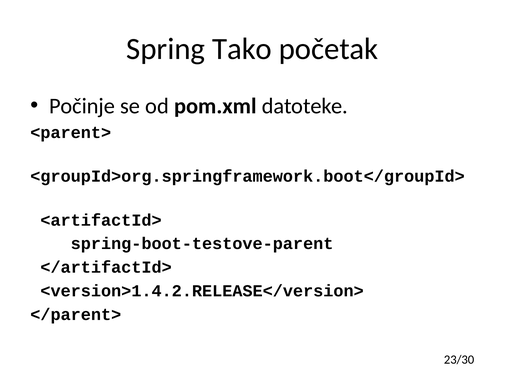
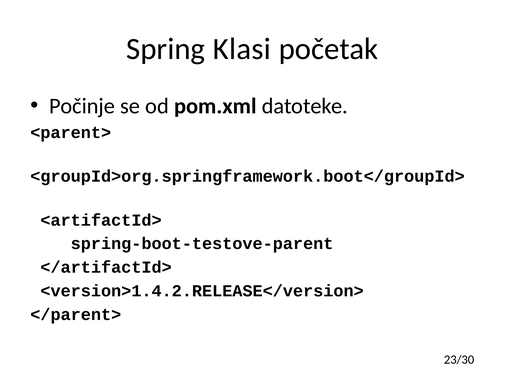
Tako: Tako -> Klasi (242, 49)
